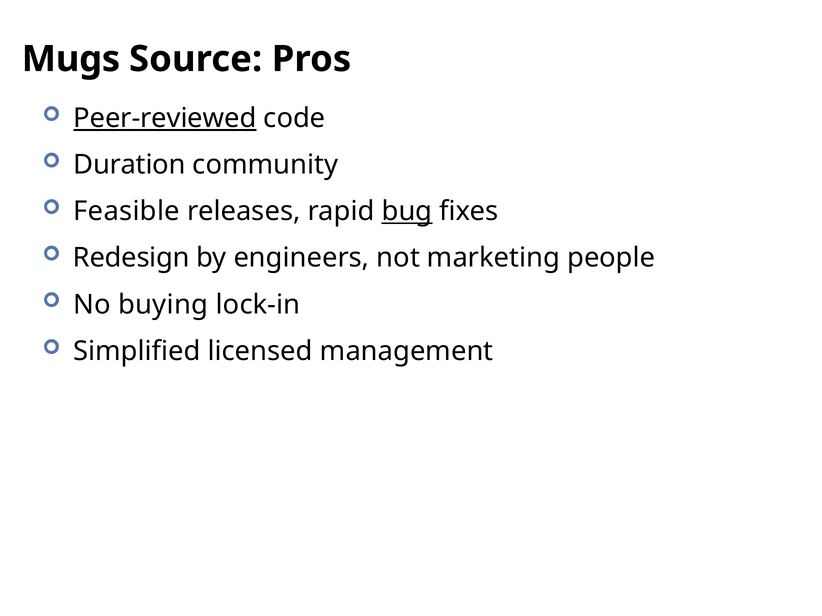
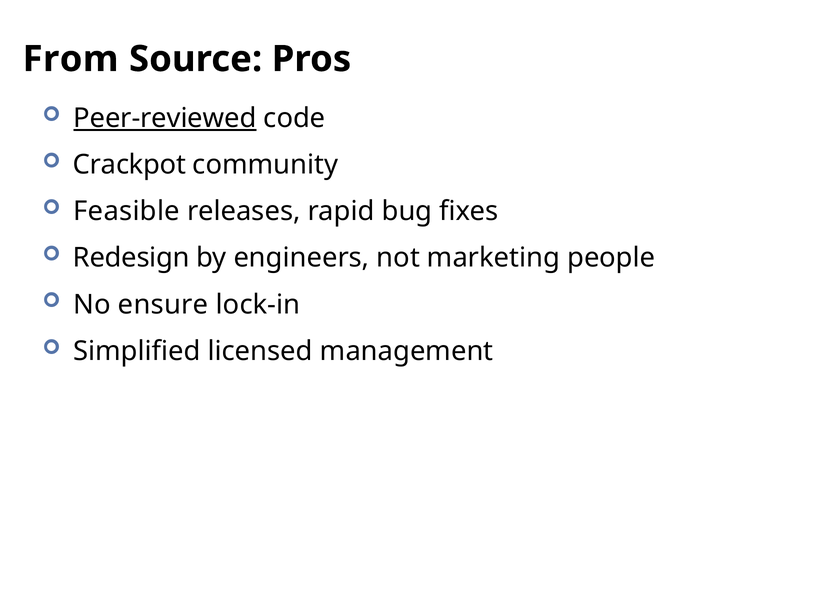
Mugs: Mugs -> From (71, 59)
Duration: Duration -> Crackpot (129, 165)
bug underline: present -> none (407, 212)
buying: buying -> ensure (163, 305)
